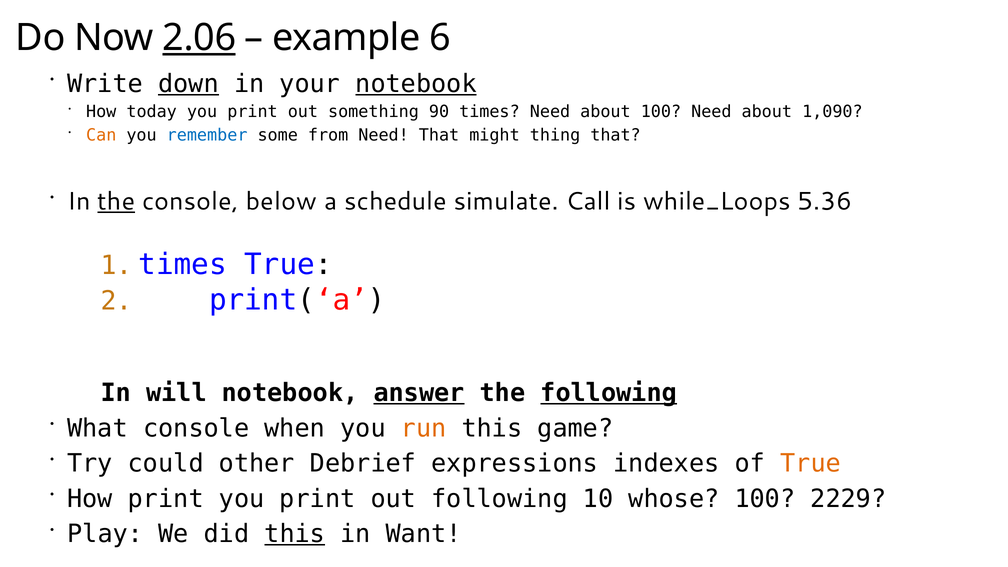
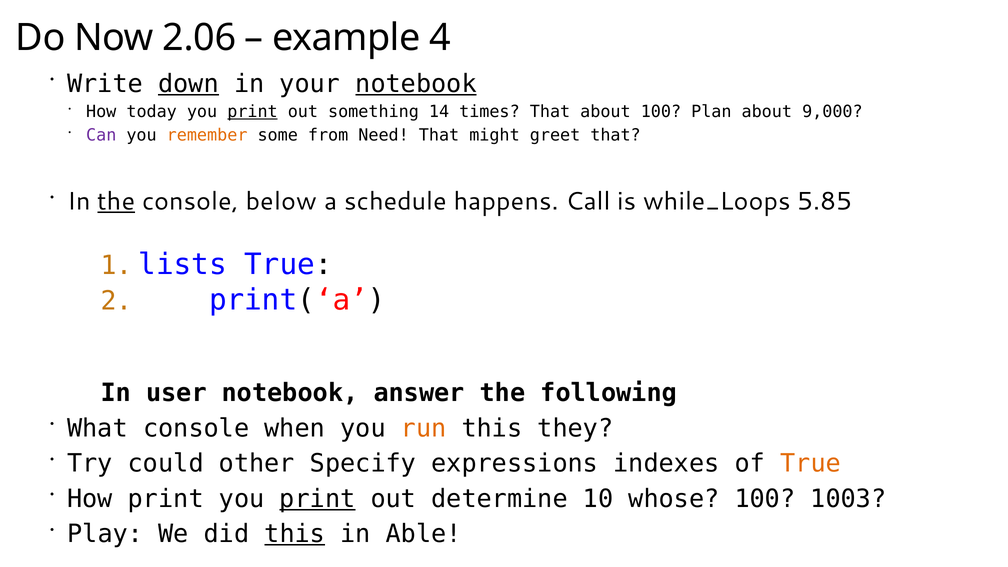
2.06 underline: present -> none (199, 38)
6: 6 -> 4 (440, 38)
print underline: none -> present (253, 112)
90: 90 -> 14 (439, 112)
times Need: Need -> That (550, 112)
100 Need: Need -> Plan (711, 112)
1,090: 1,090 -> 9,000 (832, 112)
Can colour: orange -> purple (101, 135)
remember colour: blue -> orange (207, 135)
thing: thing -> greet (555, 135)
simulate: simulate -> happens (506, 201)
5.36: 5.36 -> 5.85 (825, 201)
1 times: times -> lists (183, 265)
will: will -> user (176, 393)
answer underline: present -> none (419, 393)
following underline: present -> none (609, 393)
game: game -> they (575, 428)
Debrief: Debrief -> Specify (363, 463)
print underline: none -> present (317, 499)
out following: following -> determine (499, 499)
2229: 2229 -> 1003 (848, 499)
Want: Want -> Able (424, 534)
